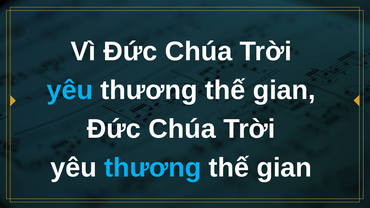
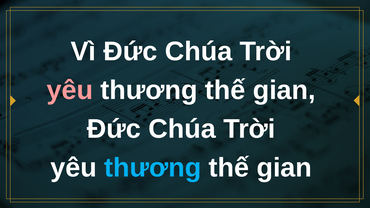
yêu colour: light blue -> pink (70, 90)
